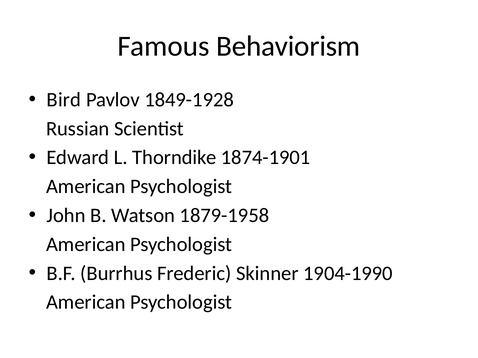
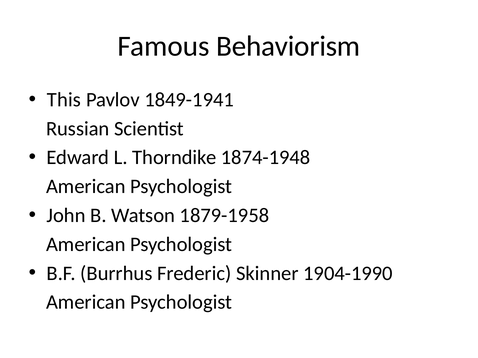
Bird: Bird -> This (64, 100)
1849-1928: 1849-1928 -> 1849-1941 (189, 100)
1874-1901: 1874-1901 -> 1874-1948 (266, 158)
